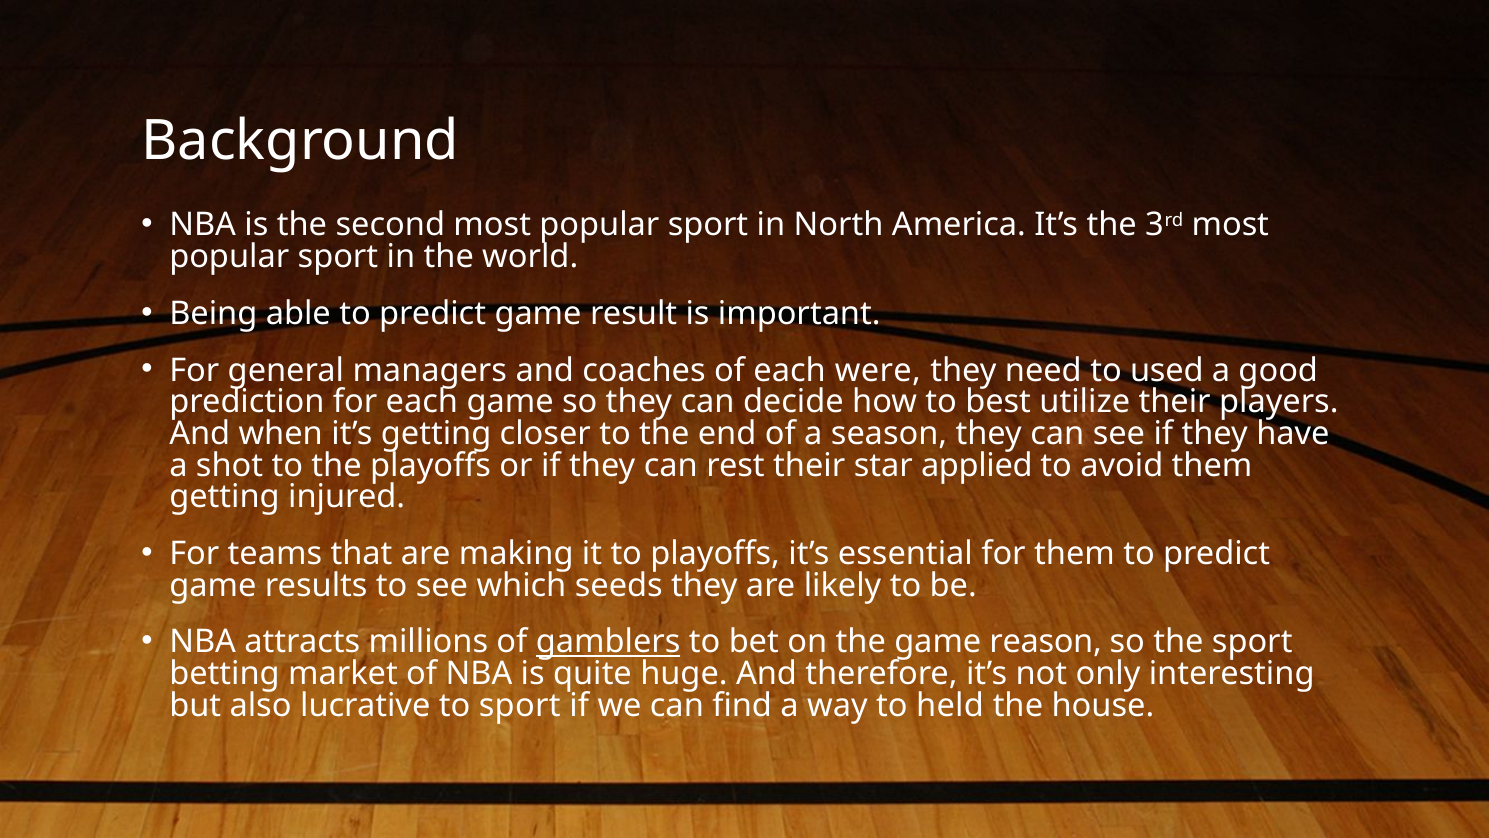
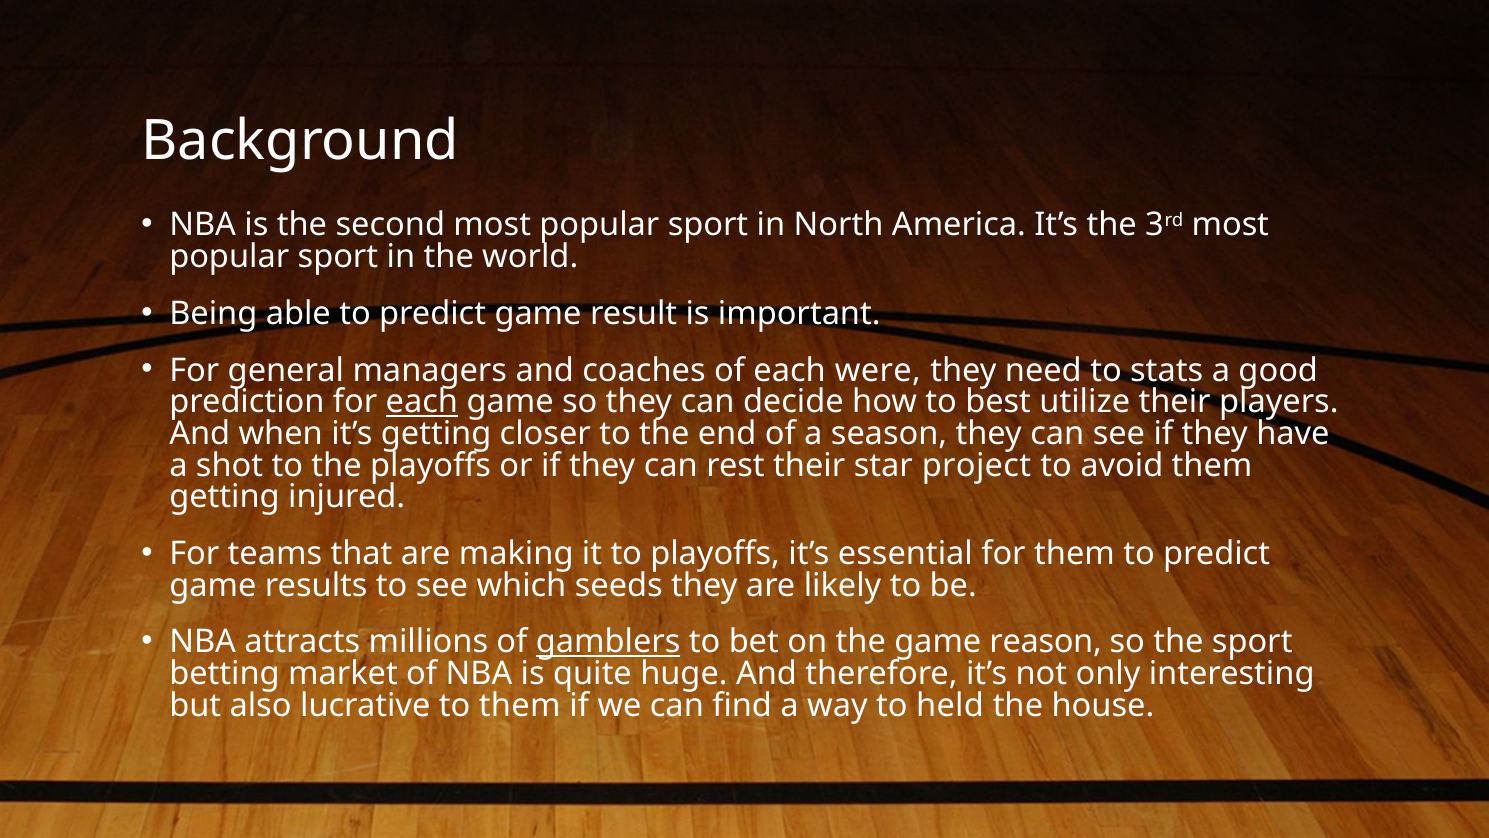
used: used -> stats (1167, 370)
each underline: none -> present (422, 402)
applied: applied -> project (976, 465)
to sport: sport -> them (520, 705)
